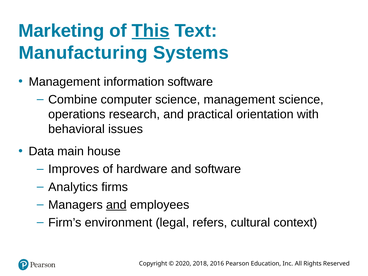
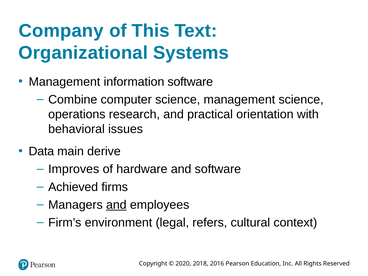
Marketing: Marketing -> Company (61, 31)
This underline: present -> none (151, 31)
Manufacturing: Manufacturing -> Organizational (83, 53)
house: house -> derive (104, 151)
Analytics: Analytics -> Achieved (73, 187)
